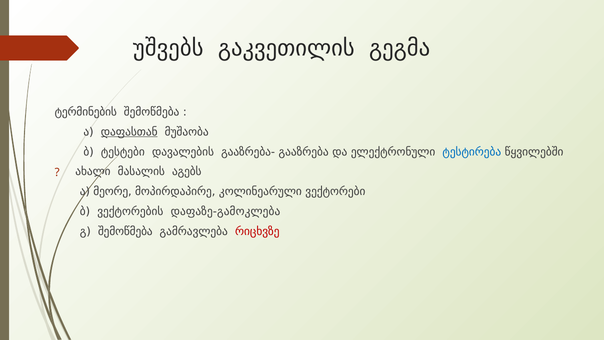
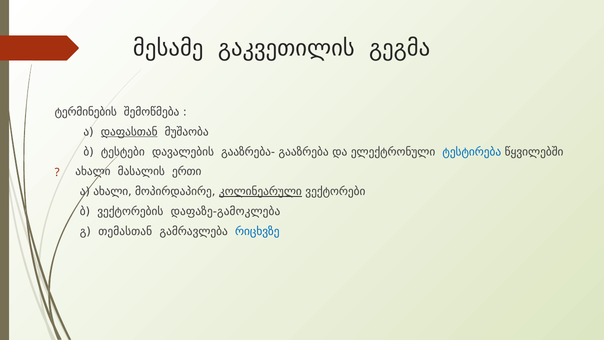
უშვებს: უშვებს -> მესამე (168, 48)
აგებს: აგებს -> ერთი (187, 172)
ა მეორე: მეორე -> ახალი (113, 191)
კოლინეარული underline: none -> present (260, 191)
გ შემოწმება: შემოწმება -> თემასთან (125, 231)
რიცხვზე colour: red -> blue (257, 231)
